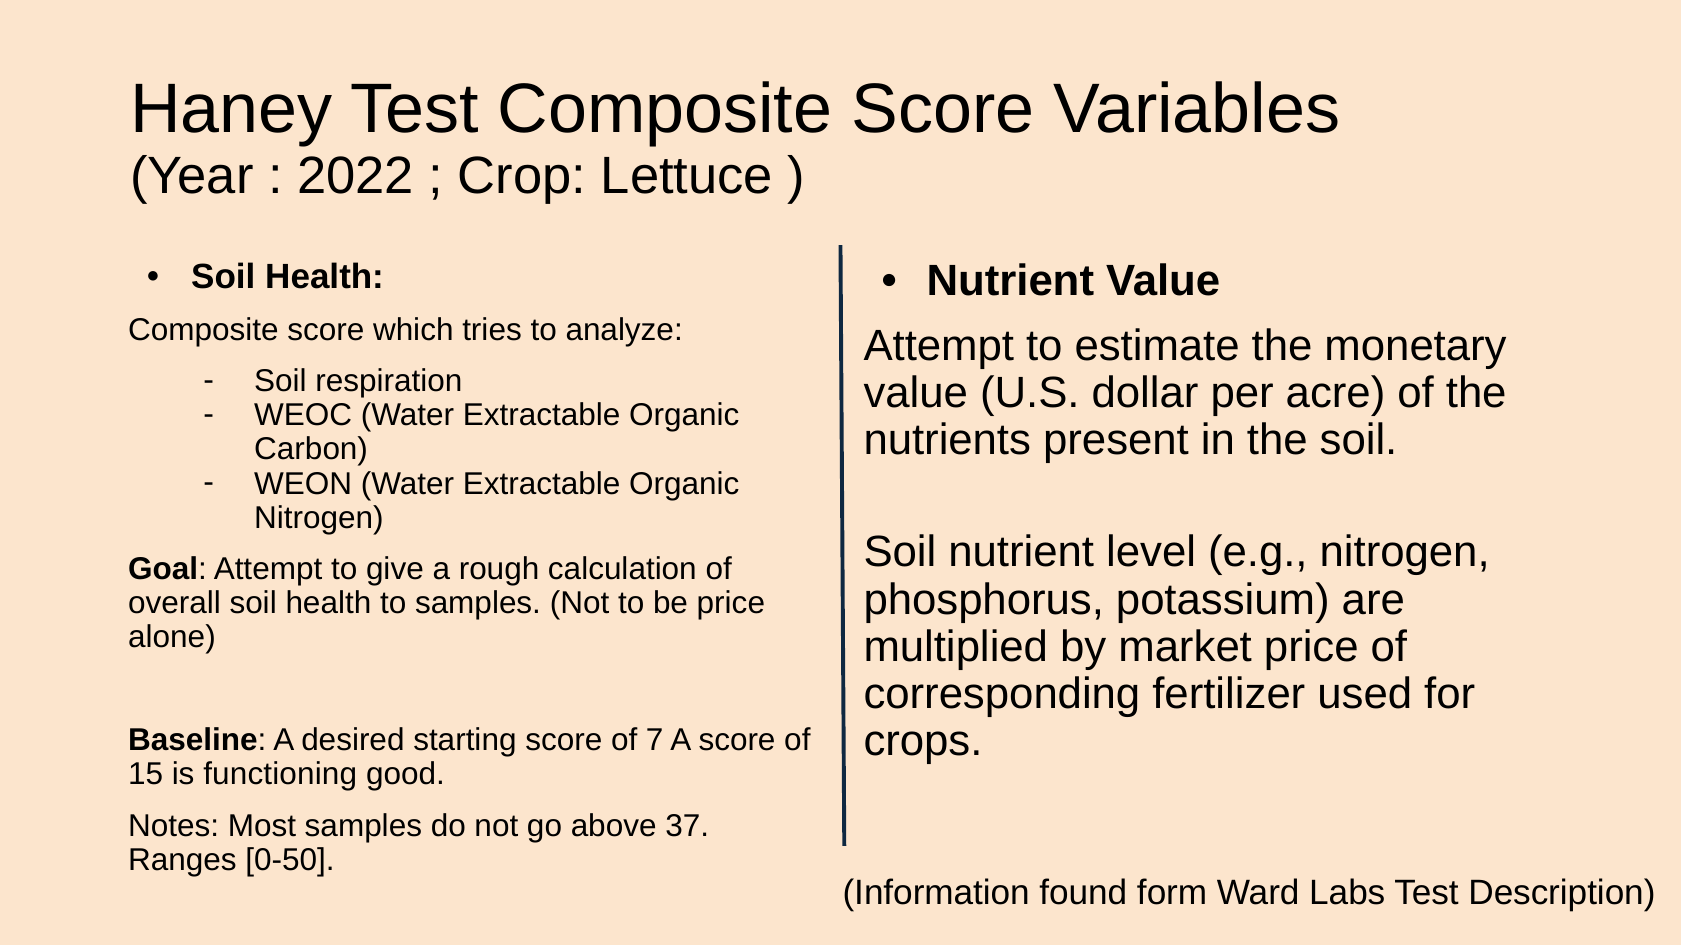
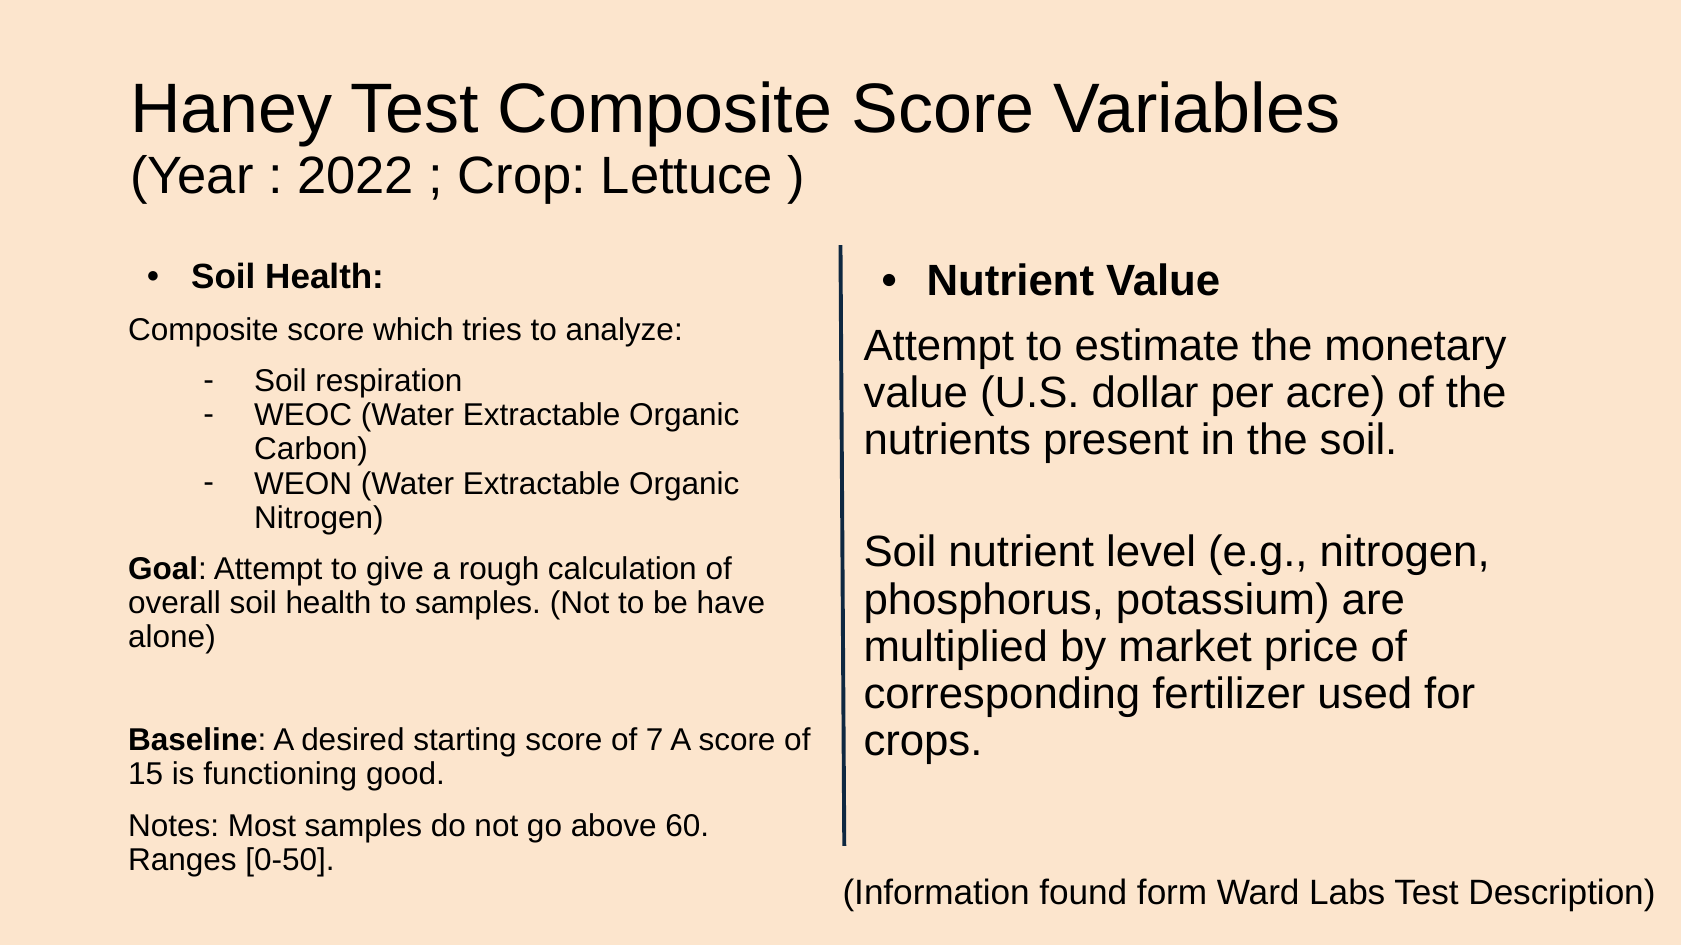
be price: price -> have (731, 604)
37: 37 -> 60 (687, 826)
